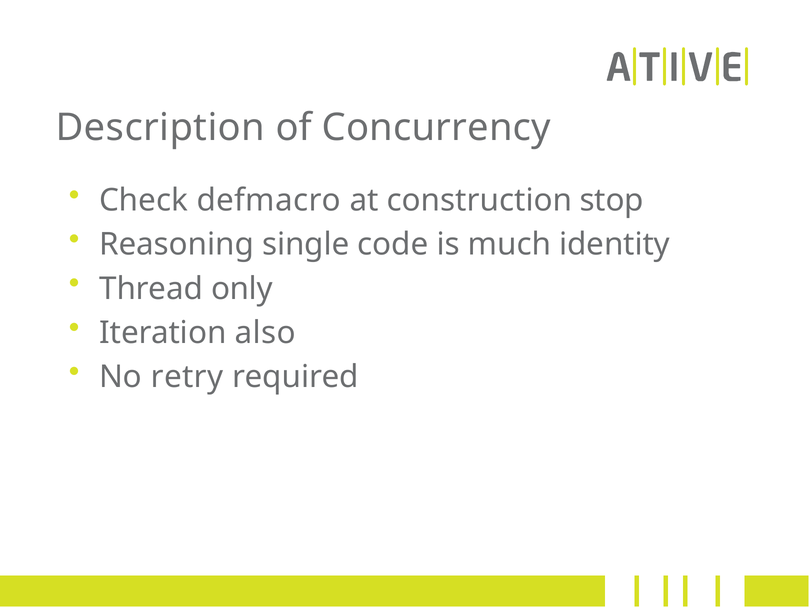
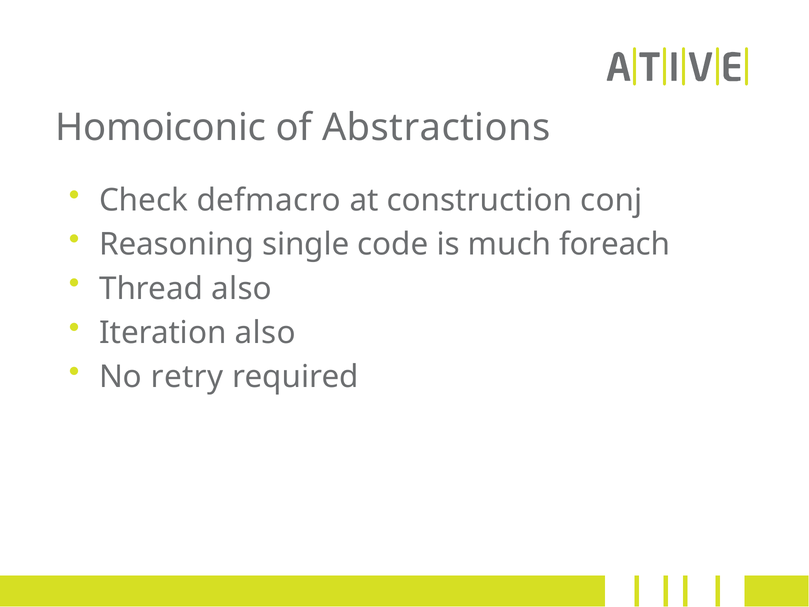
Description: Description -> Homoiconic (161, 127)
Concurrency: Concurrency -> Abstractions (436, 127)
stop: stop -> conj (611, 200)
identity: identity -> foreach (615, 244)
Thread only: only -> also (242, 289)
